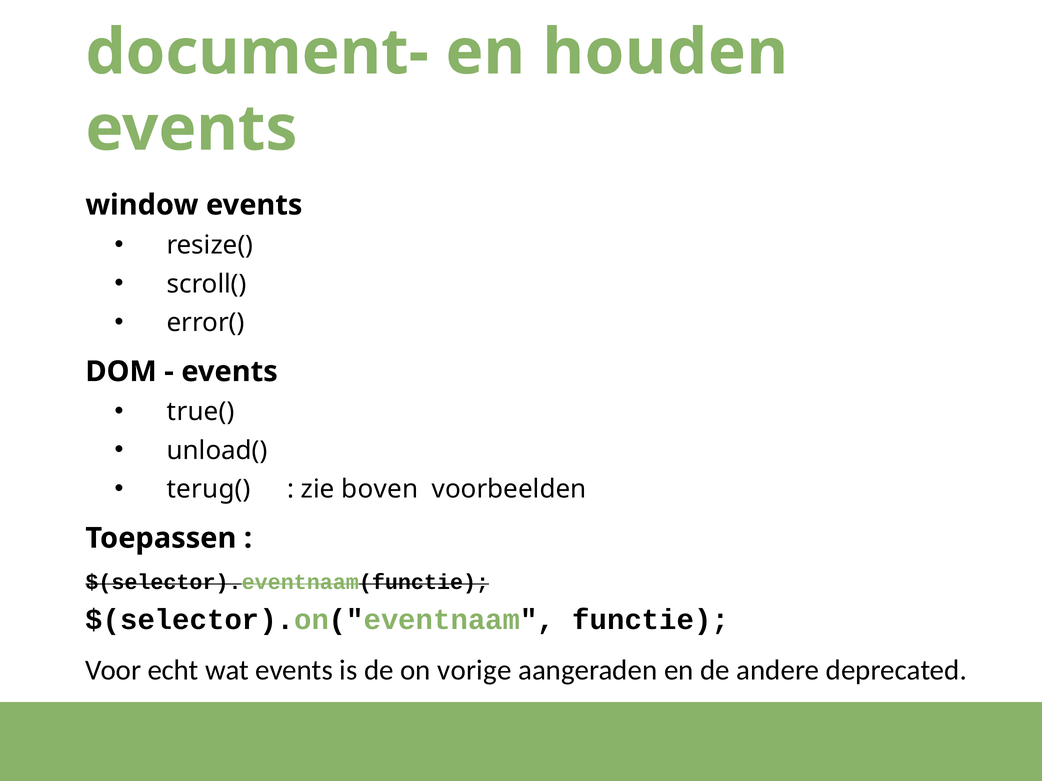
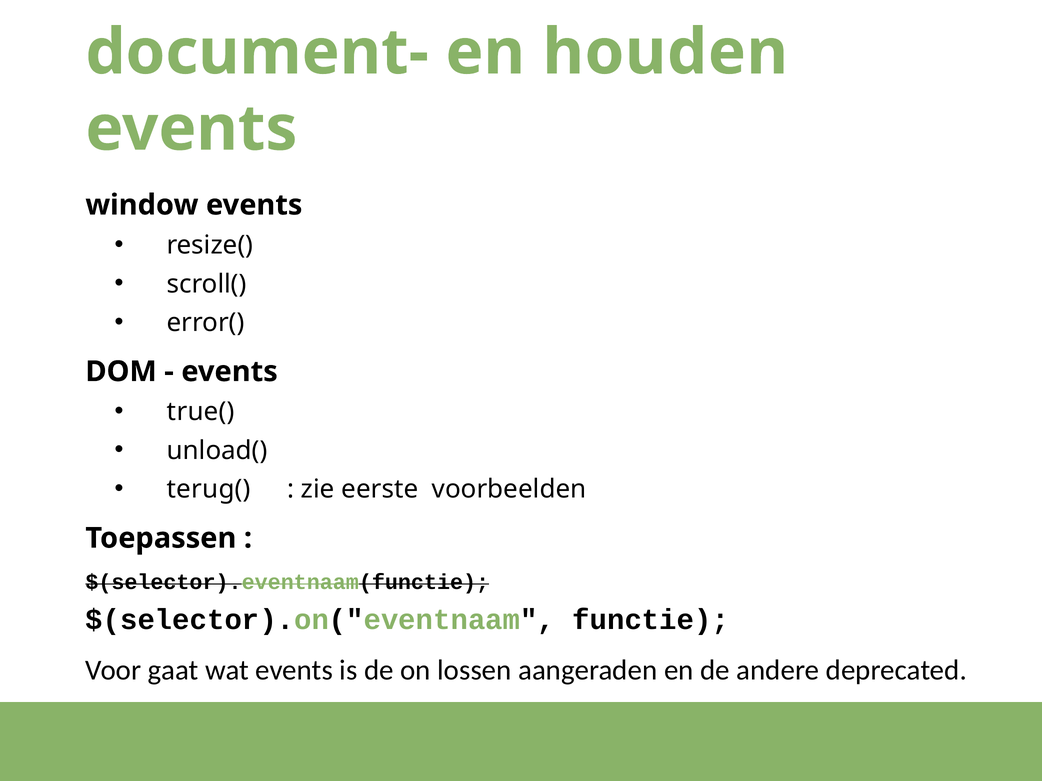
boven: boven -> eerste (380, 490)
echt: echt -> gaat (173, 670)
vorige: vorige -> lossen (474, 670)
